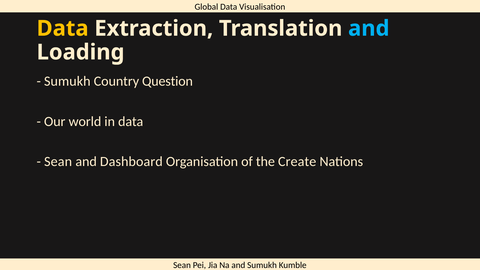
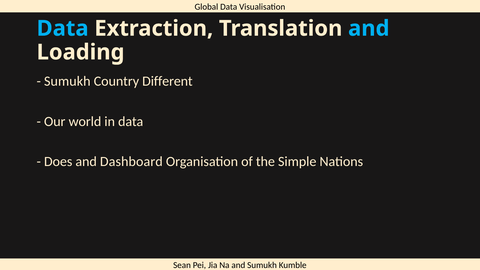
Data colour: yellow -> light blue (63, 28)
Question: Question -> Different (167, 81)
Sean: Sean -> Does (58, 162)
Create: Create -> Simple (297, 162)
